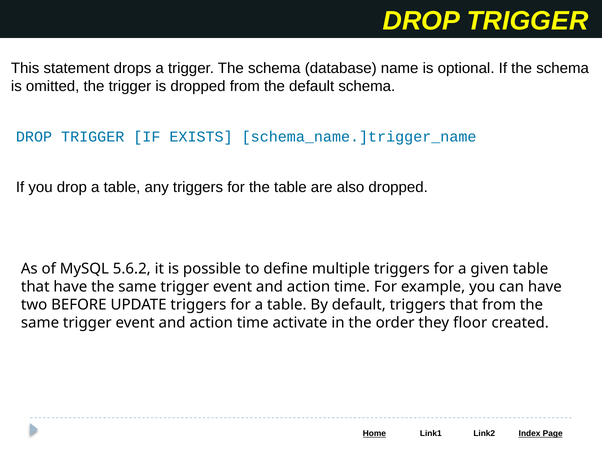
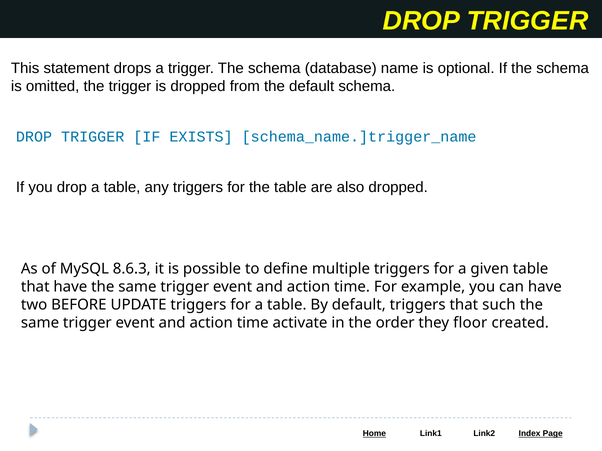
5.6.2: 5.6.2 -> 8.6.3 (132, 269)
that from: from -> such (499, 305)
